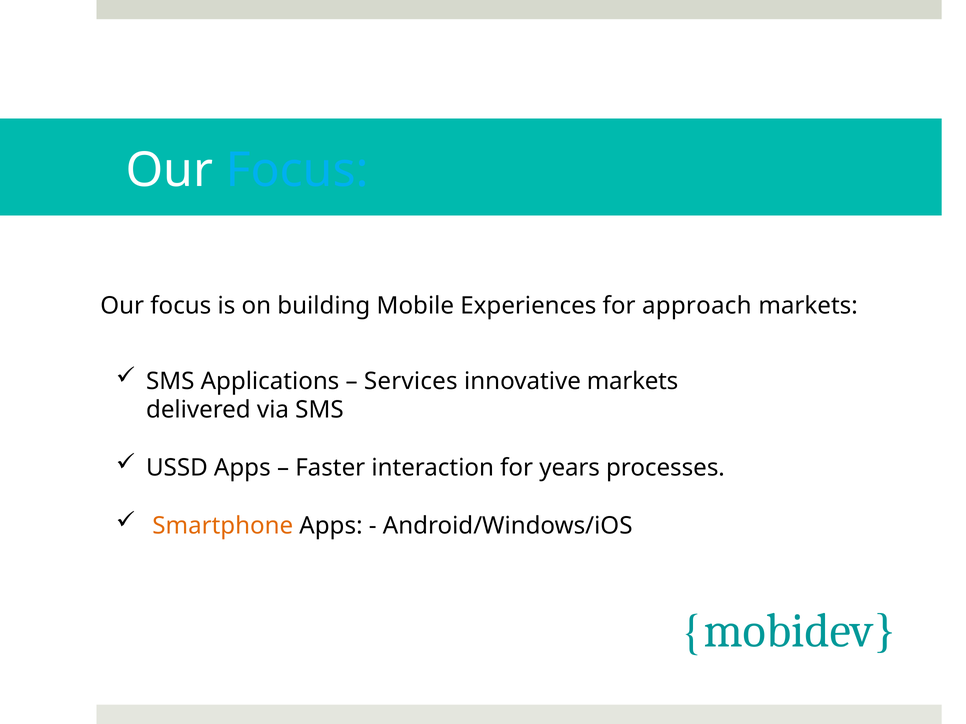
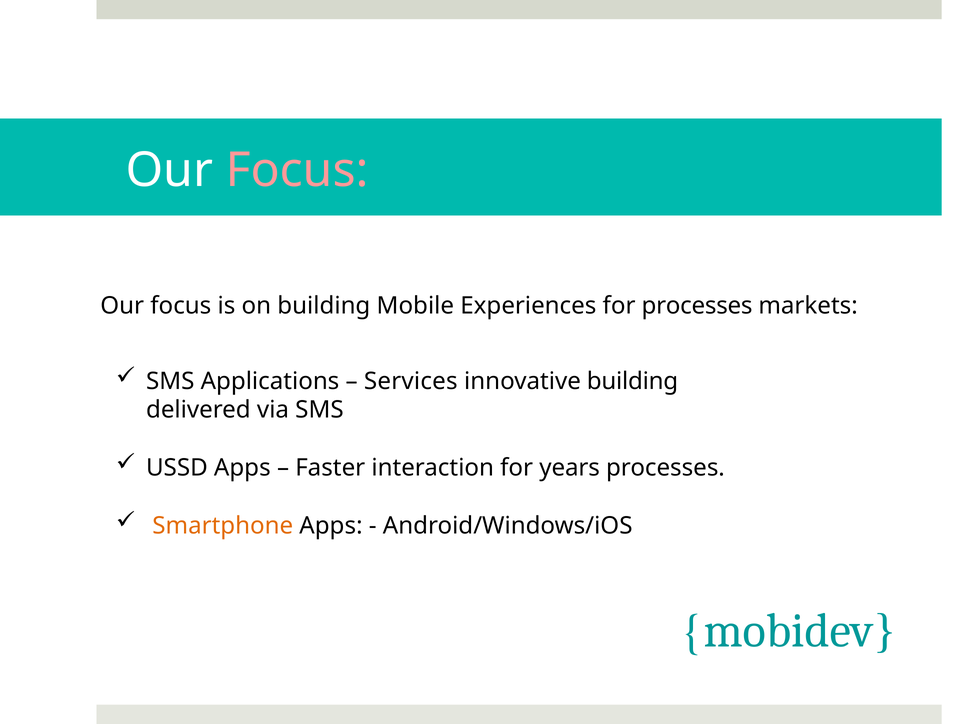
Focus colour: light blue -> pink (297, 170)
for approach: approach -> processes (697, 306)
innovative markets: markets -> building (632, 381)
